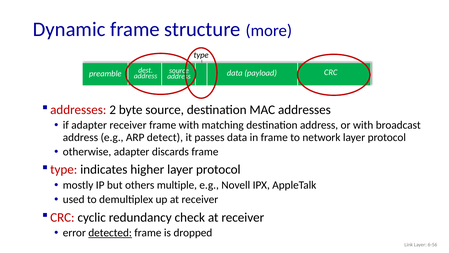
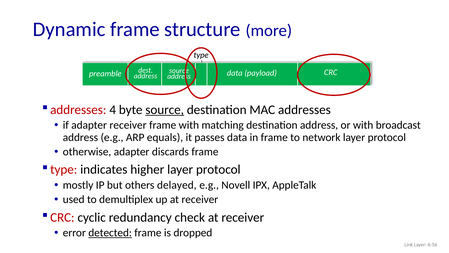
2: 2 -> 4 (113, 110)
source underline: none -> present (165, 110)
detect: detect -> equals (165, 137)
multiple: multiple -> delayed (177, 185)
